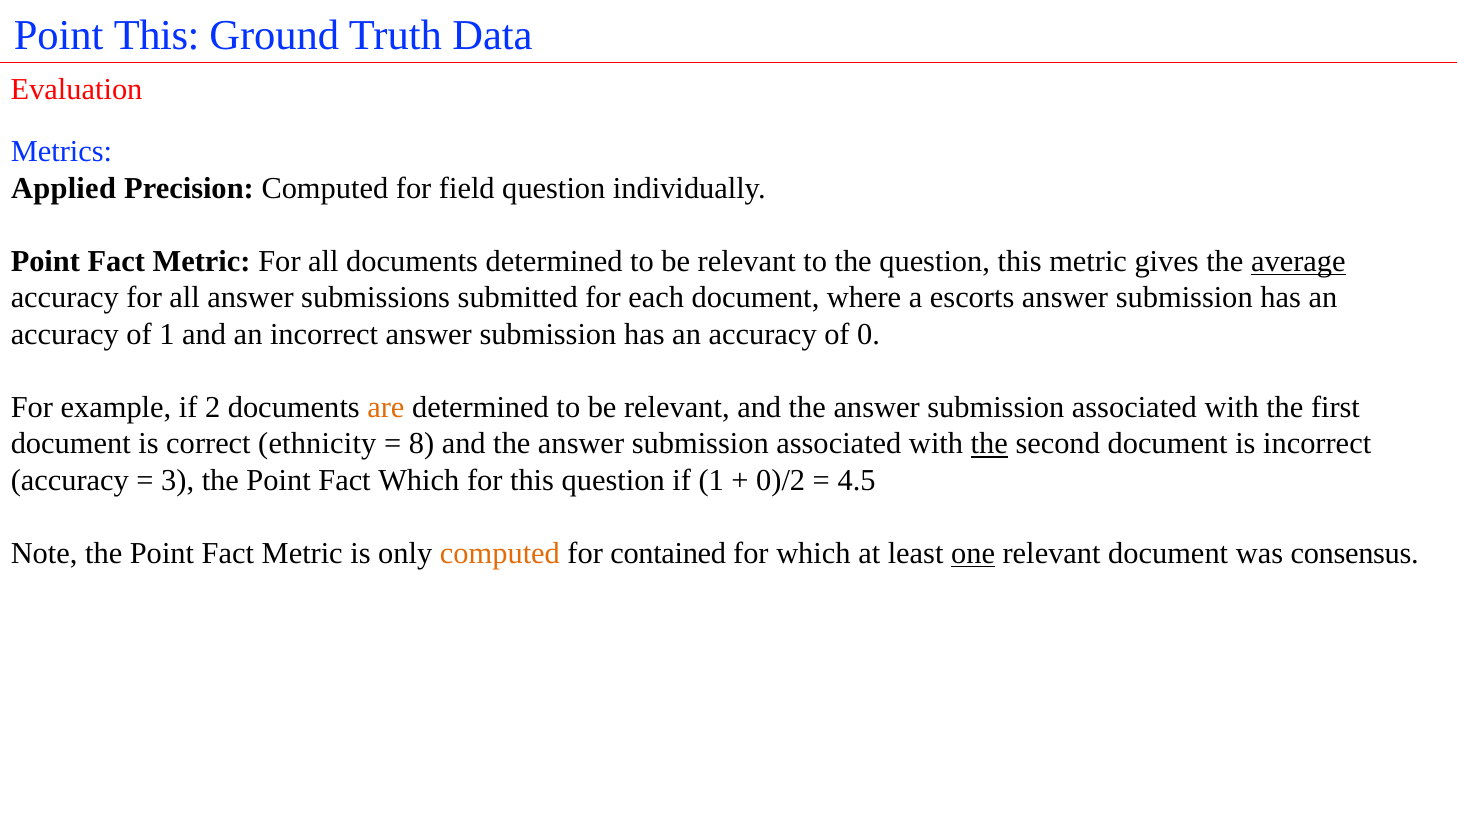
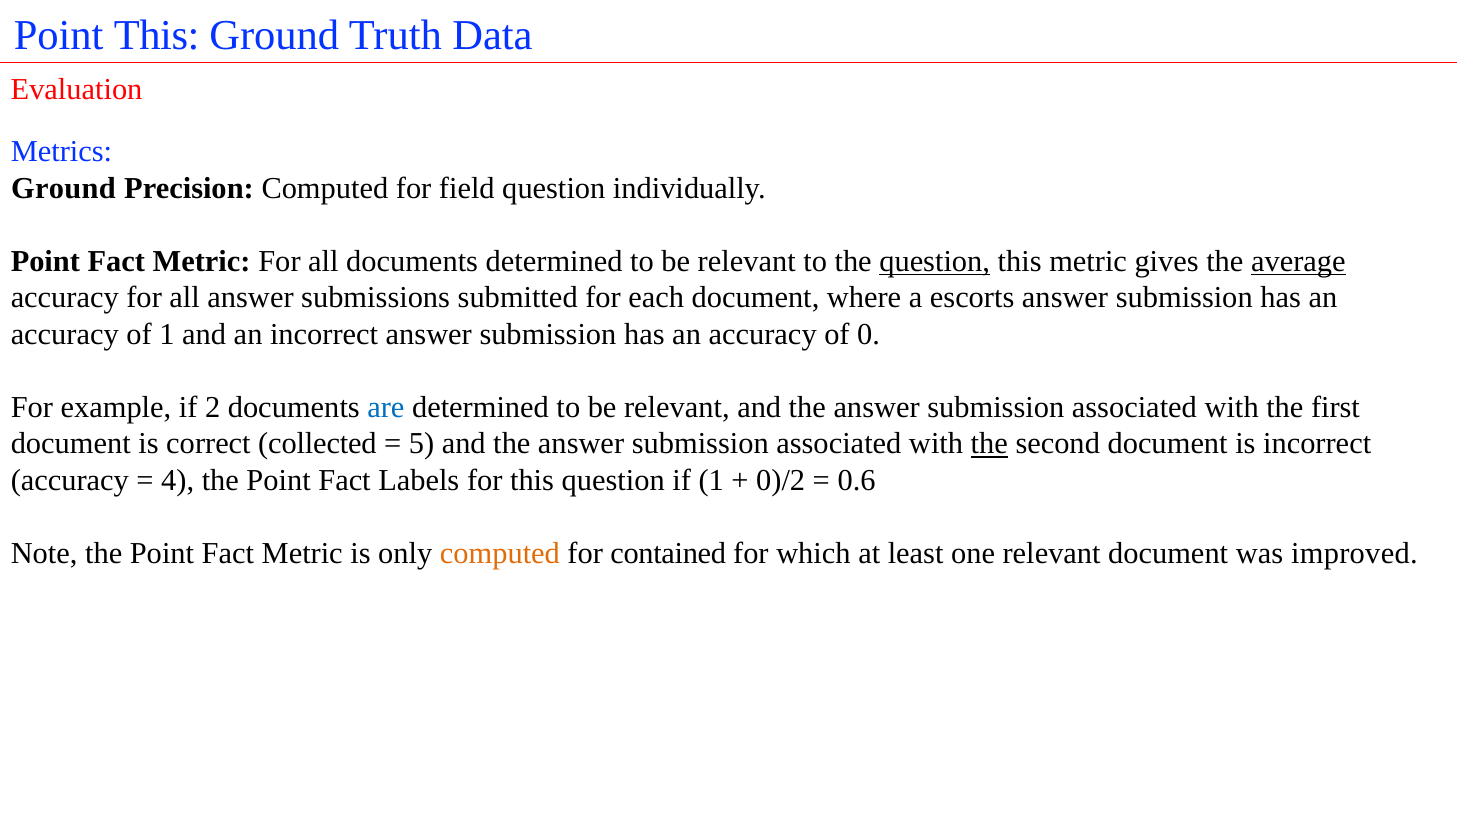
Applied: Applied -> Ground (63, 188)
question underline: none -> present (935, 261)
are colour: orange -> blue (386, 407)
ethnicity: ethnicity -> collected (317, 444)
8: 8 -> 5 (421, 444)
3: 3 -> 4 (178, 480)
Fact Which: Which -> Labels (419, 480)
4.5: 4.5 -> 0.6 (857, 480)
one underline: present -> none (973, 553)
consensus: consensus -> improved (1354, 553)
